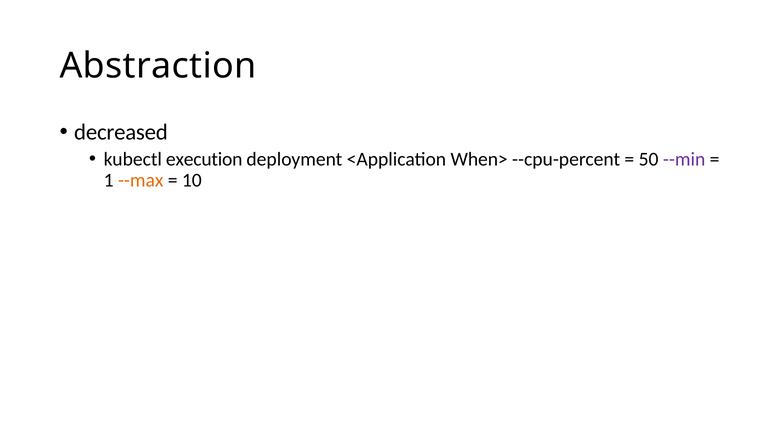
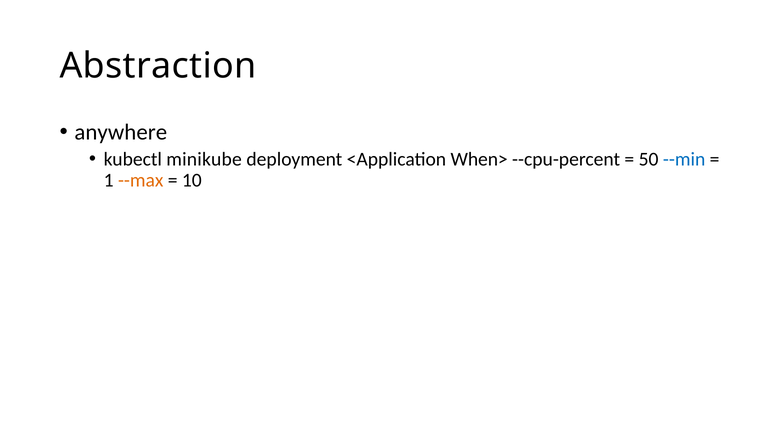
decreased: decreased -> anywhere (121, 132)
execution: execution -> minikube (204, 159)
--min colour: purple -> blue (684, 159)
